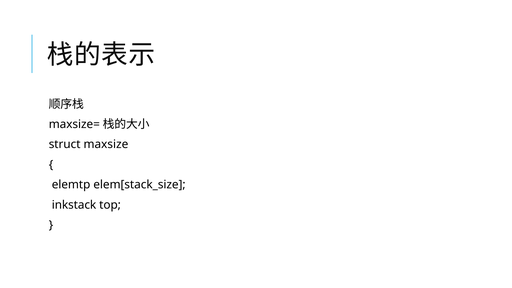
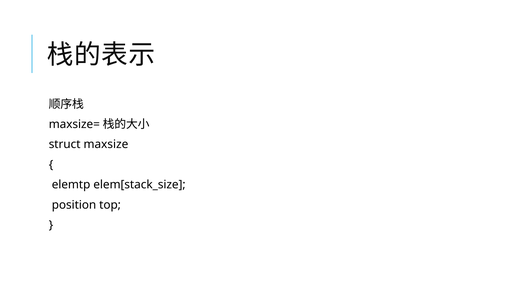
inkstack: inkstack -> position (74, 205)
